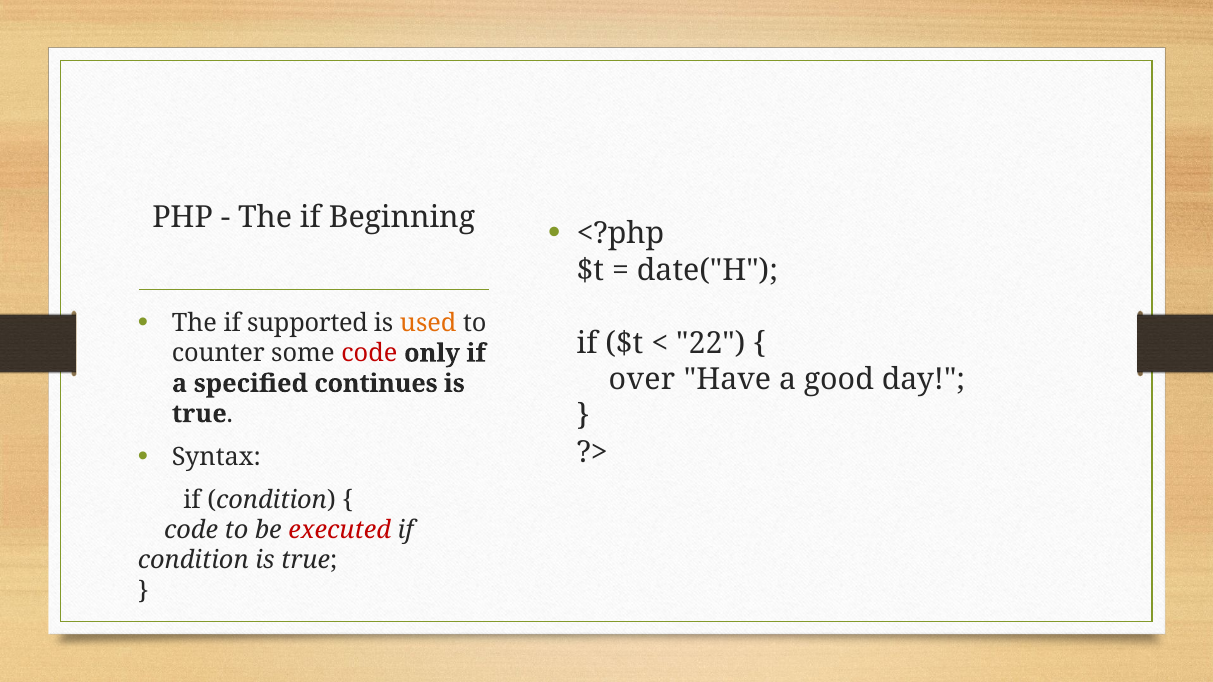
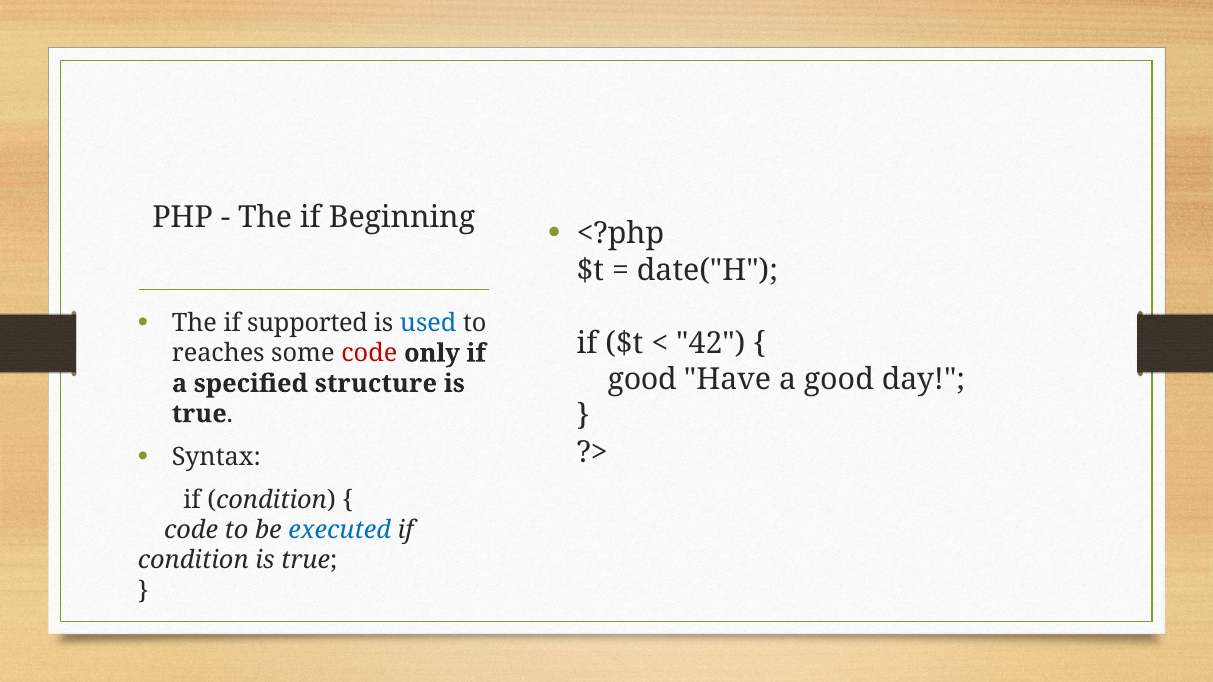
used colour: orange -> blue (428, 323)
22: 22 -> 42 (711, 343)
counter: counter -> reaches (218, 353)
over: over -> good (642, 380)
continues: continues -> structure (376, 384)
executed colour: red -> blue (340, 530)
